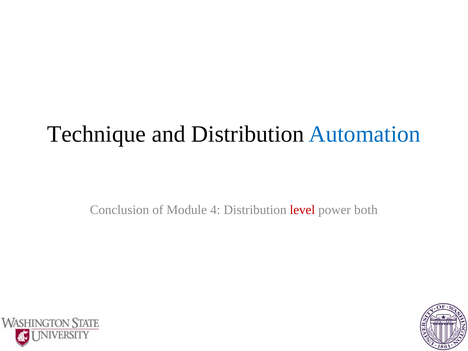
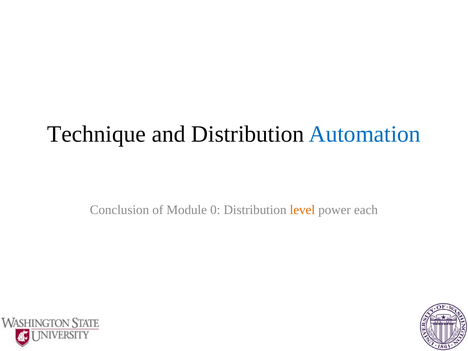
4: 4 -> 0 (215, 210)
level colour: red -> orange (302, 210)
both: both -> each (366, 210)
